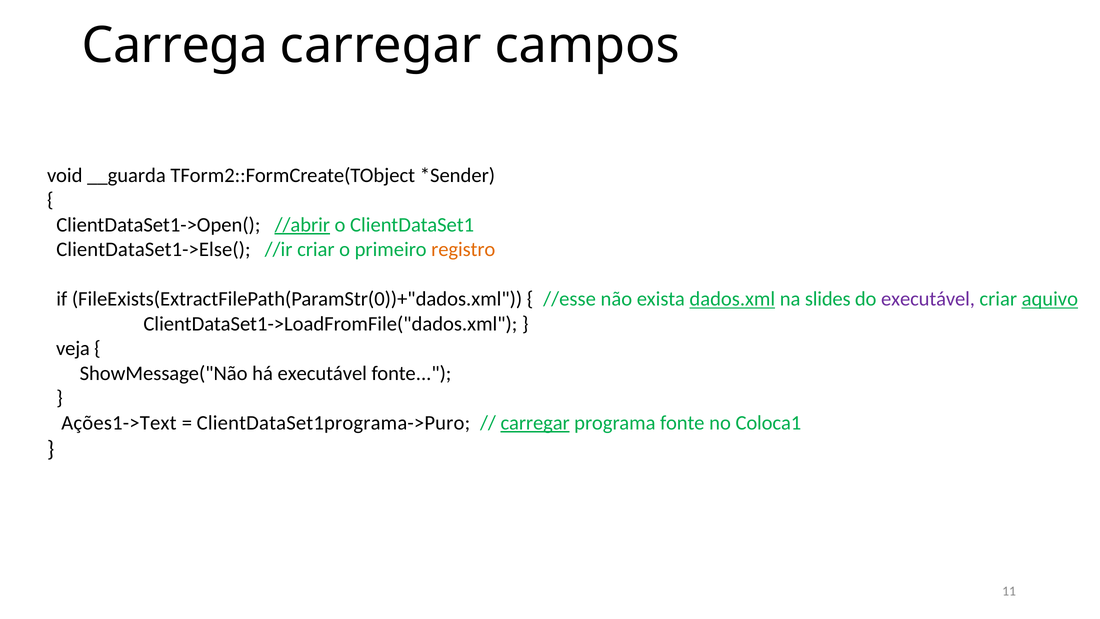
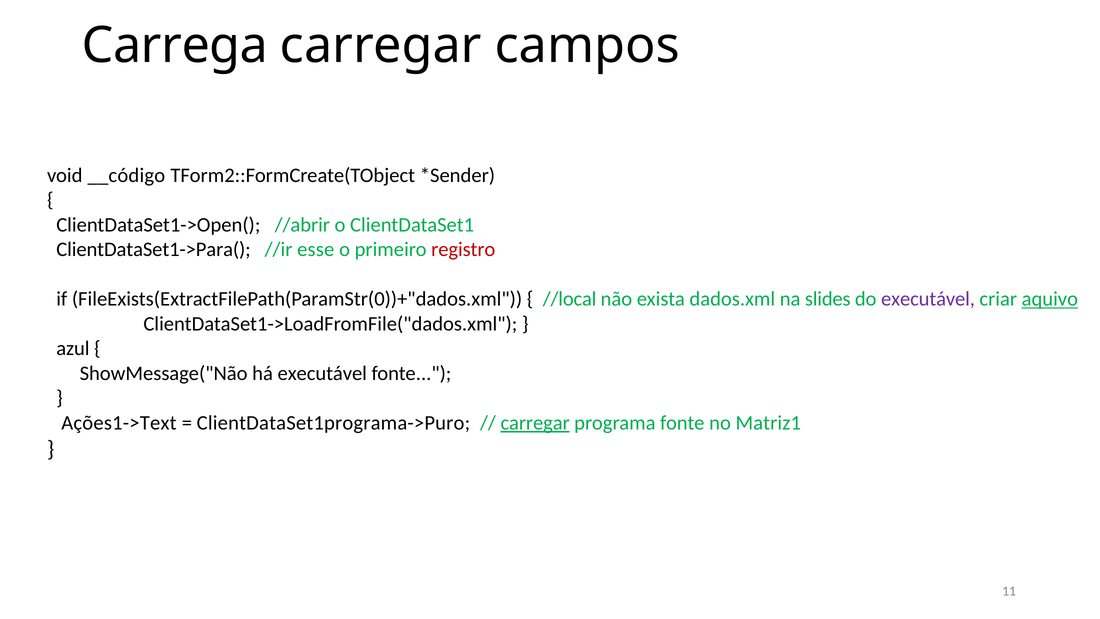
__guarda: __guarda -> __código (126, 175)
//abrir underline: present -> none (302, 225)
ClientDataSet1->Else(: ClientDataSet1->Else( -> ClientDataSet1->Para( (154, 249)
//ir criar: criar -> esse (316, 249)
registro colour: orange -> red (463, 249)
//esse: //esse -> //local (570, 299)
dados.xml underline: present -> none (732, 299)
veja: veja -> azul (73, 348)
Coloca1: Coloca1 -> Matriz1 (768, 423)
